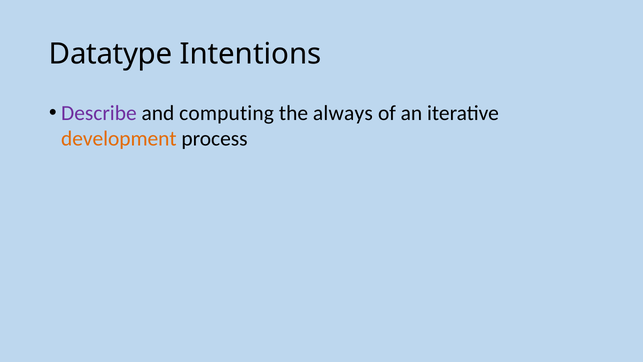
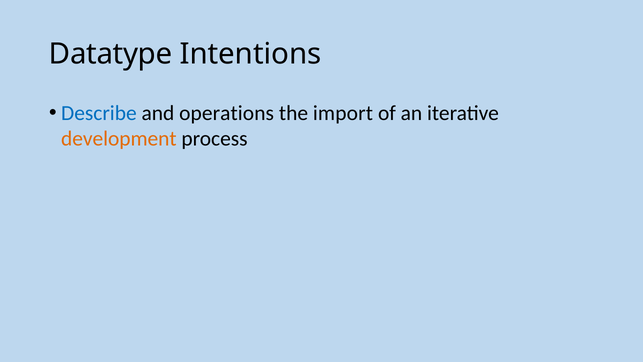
Describe colour: purple -> blue (99, 113)
computing: computing -> operations (227, 113)
always: always -> import (343, 113)
